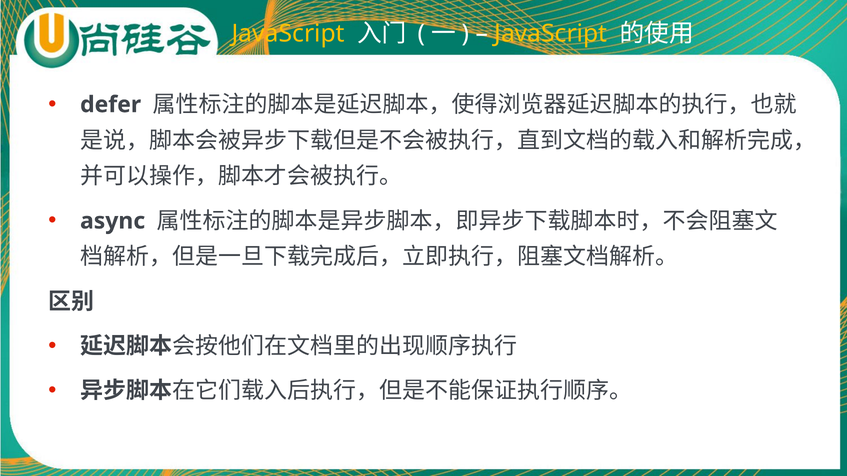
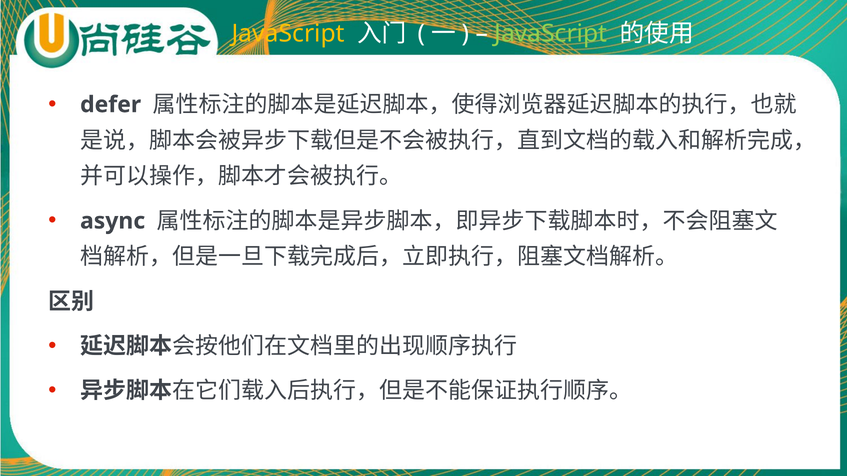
JavaScript colour: yellow -> light green (551, 33)
